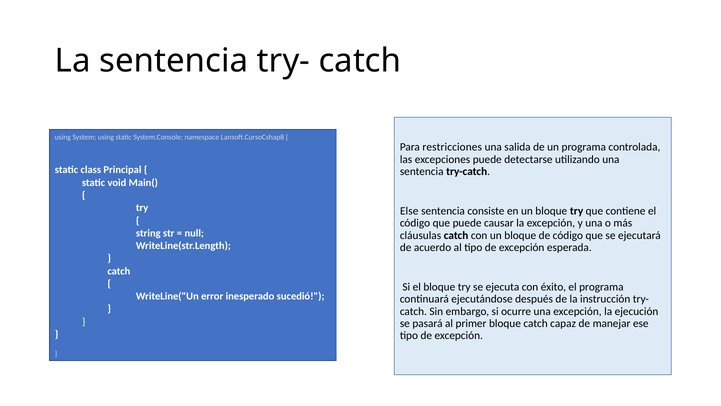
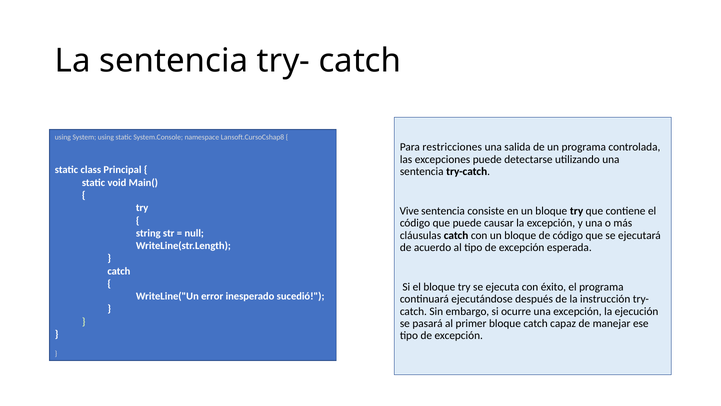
Else: Else -> Vive (409, 211)
